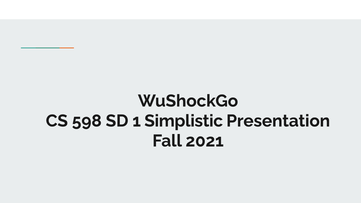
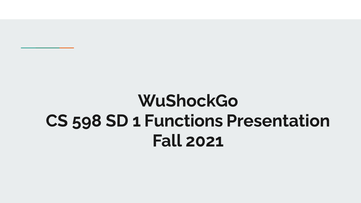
Simplistic: Simplistic -> Functions (184, 121)
